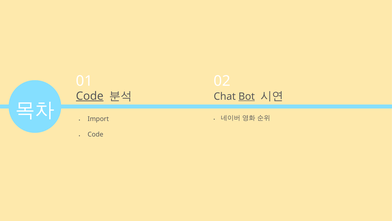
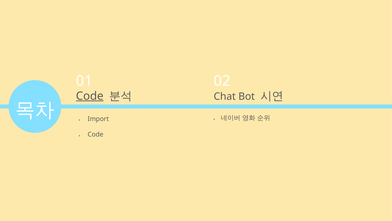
Bot underline: present -> none (247, 96)
